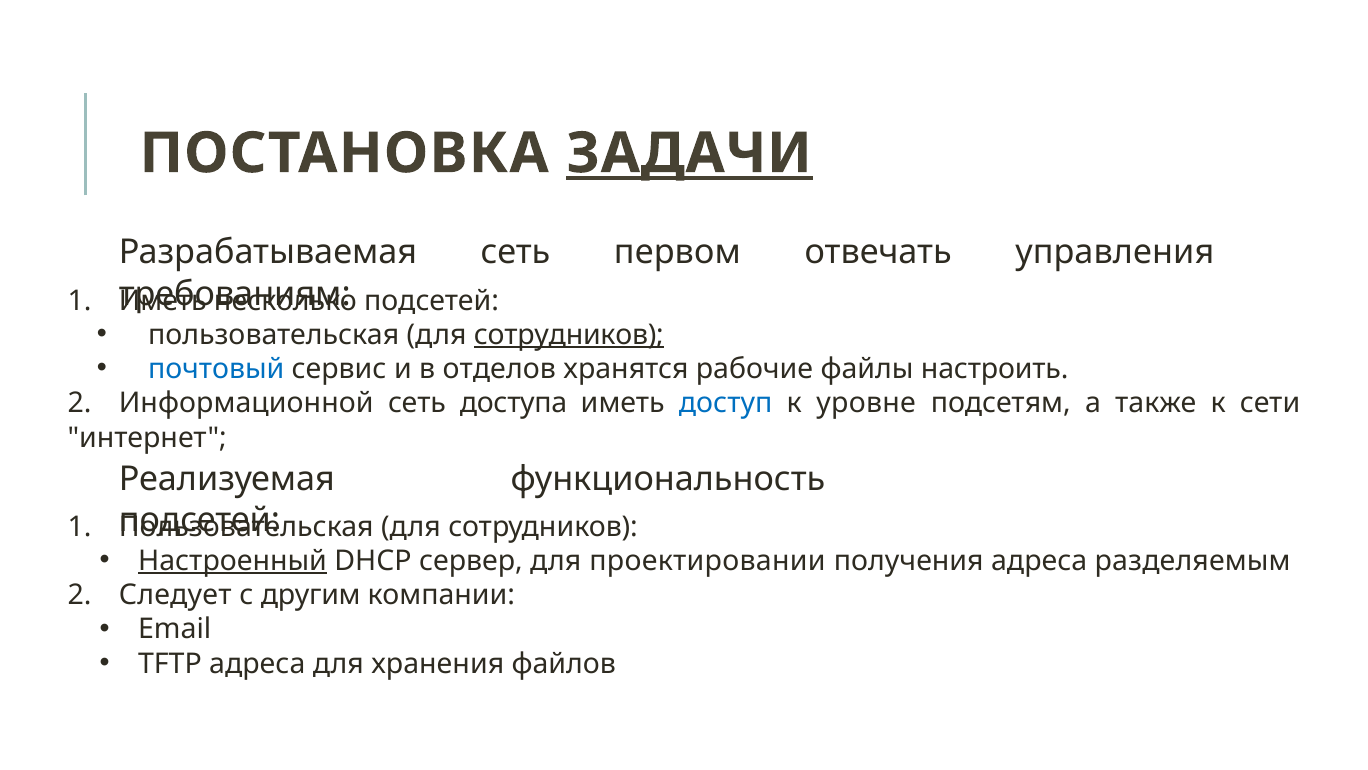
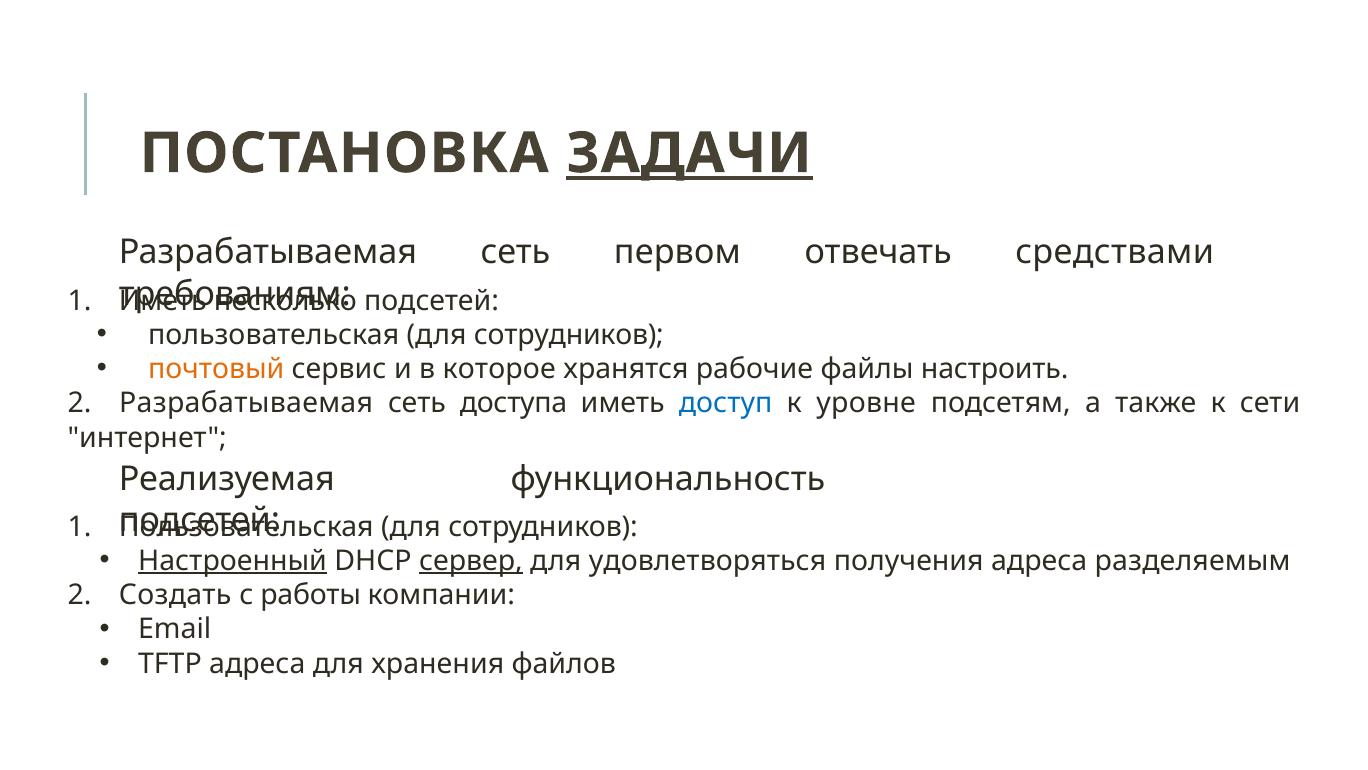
управления: управления -> средствами (1115, 253)
сотрудников underline: present -> none (569, 335)
почтовый colour: blue -> orange (216, 369)
отделов: отделов -> которое (499, 369)
2 Информационной: Информационной -> Разрабатываемая (246, 403)
сервер underline: none -> present (471, 561)
проектировании: проектировании -> удовлетворяться (708, 561)
Следует: Следует -> Создать (175, 595)
другим: другим -> работы (311, 595)
